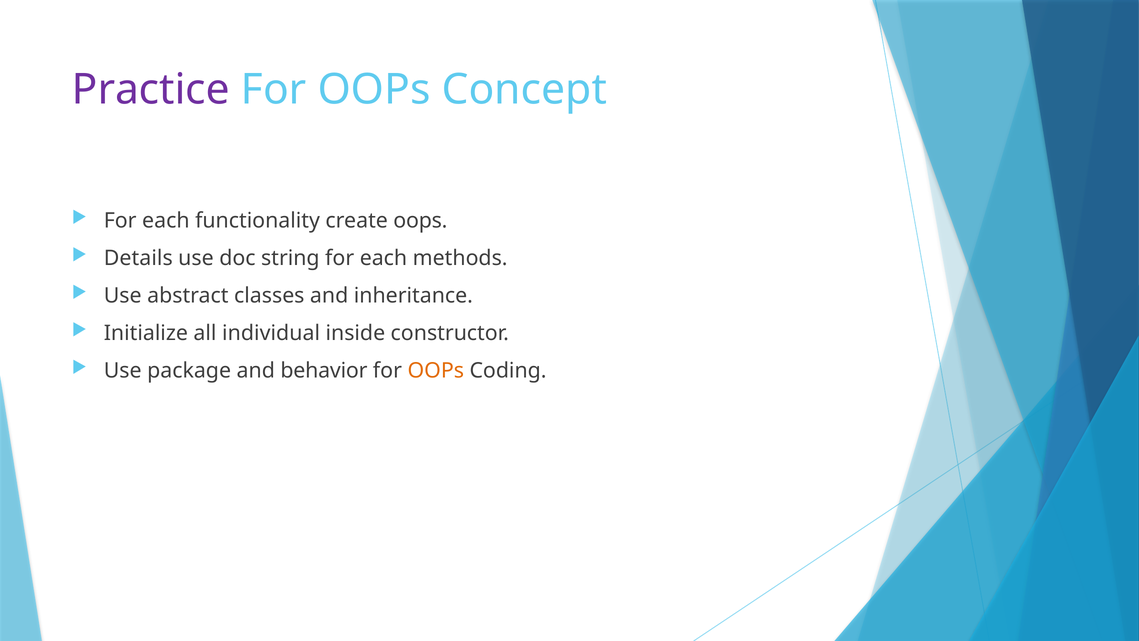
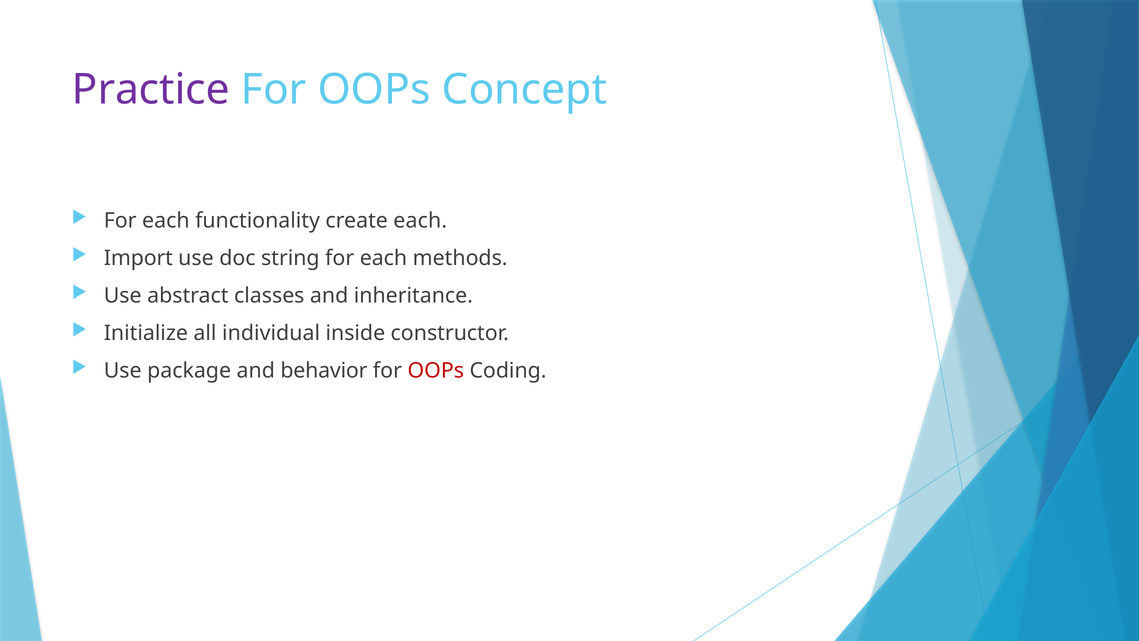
create oops: oops -> each (420, 220)
Details: Details -> Import (138, 258)
OOPs colour: orange -> red (436, 370)
